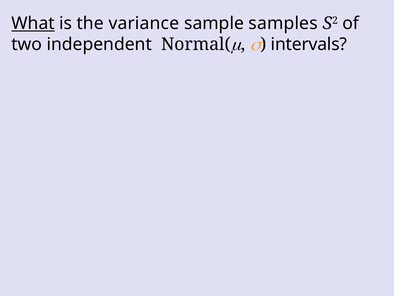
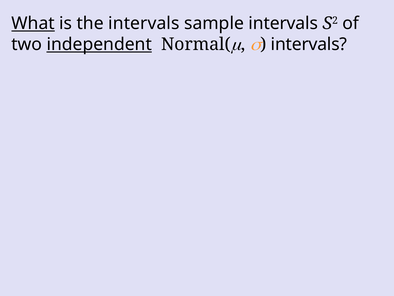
the variance: variance -> intervals (144, 23)
sample samples: samples -> intervals (283, 23)
independent underline: none -> present (99, 44)
